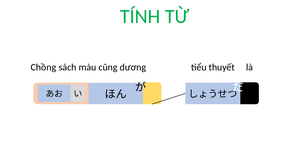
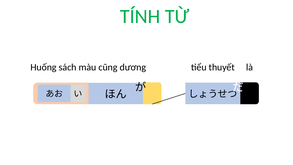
Chồng: Chồng -> Huống (44, 67)
